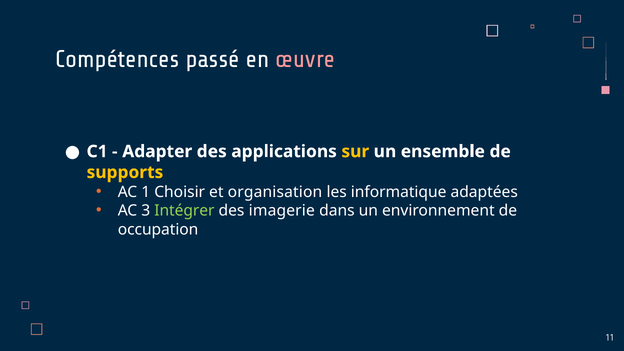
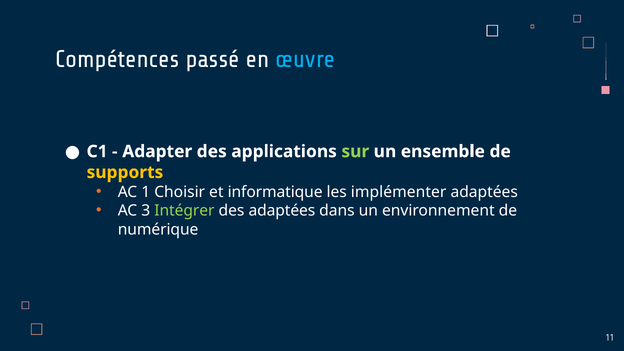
œuvre colour: pink -> light blue (305, 59)
sur colour: yellow -> light green (355, 152)
organisation: organisation -> informatique (275, 192)
informatique: informatique -> implémenter (399, 192)
des imagerie: imagerie -> adaptées (282, 211)
occupation: occupation -> numérique (158, 229)
